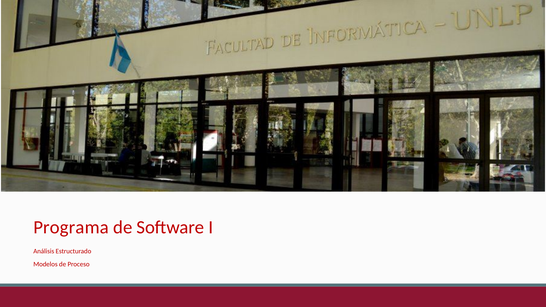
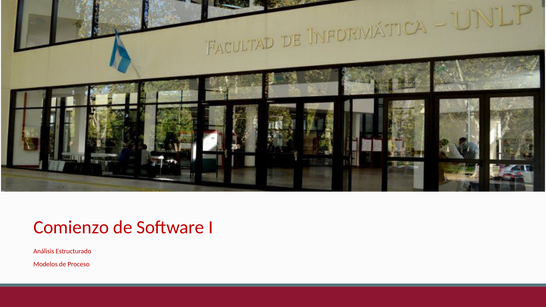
Programa: Programa -> Comienzo (71, 228)
